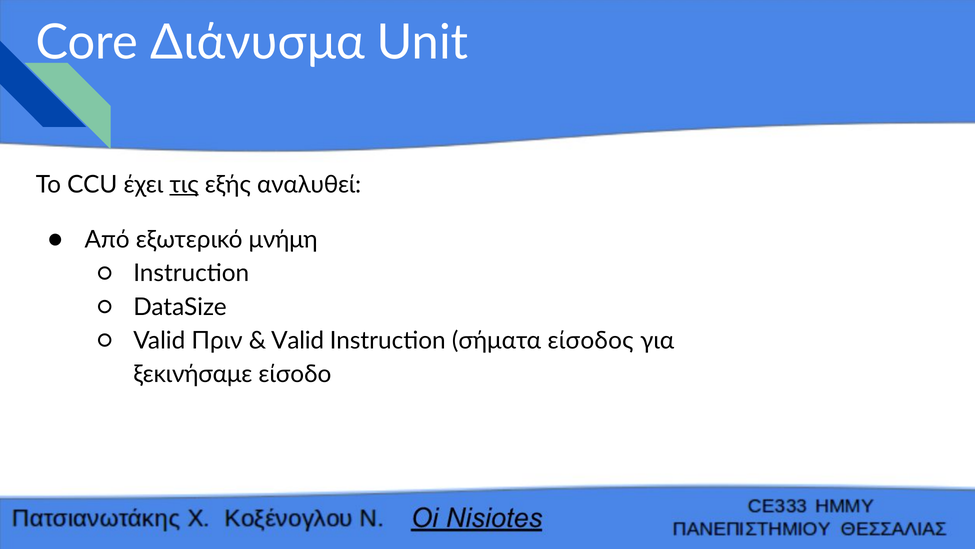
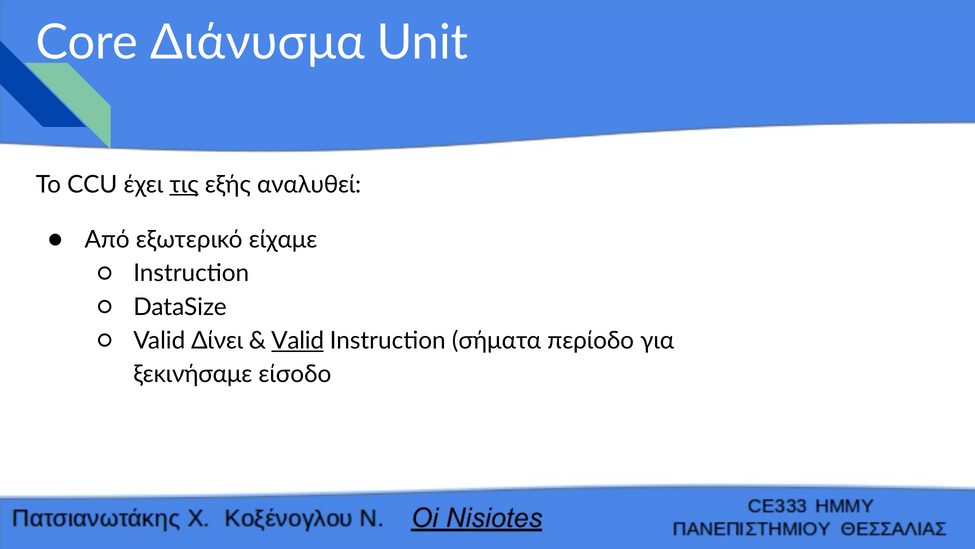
μνήμη: μνήμη -> είχαμε (283, 240)
Πριν: Πριν -> Δίνει (217, 340)
Valid underline: none -> present (298, 340)
είσοδος: είσοδος -> περίοδο (591, 340)
